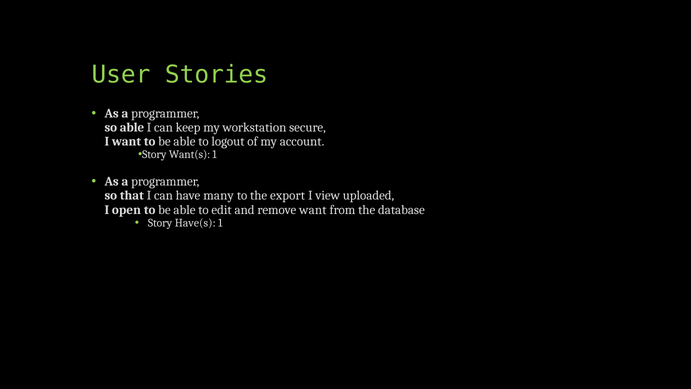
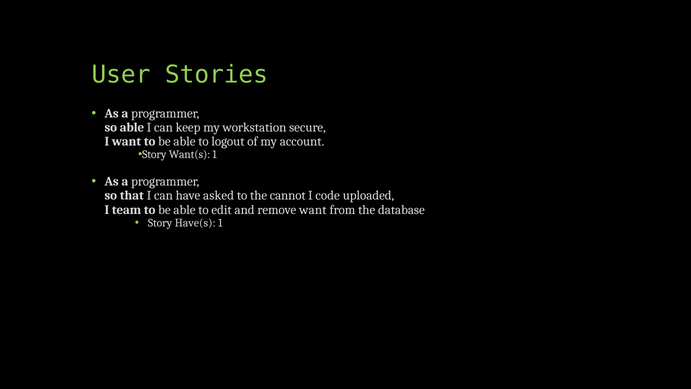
many: many -> asked (219, 196)
export: export -> cannot (288, 196)
view: view -> code (328, 196)
open: open -> team (127, 210)
